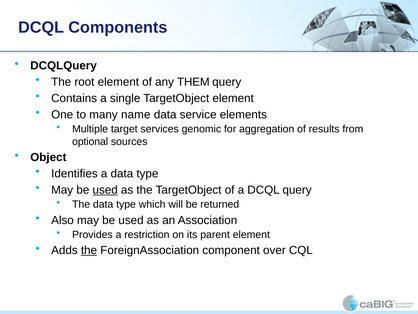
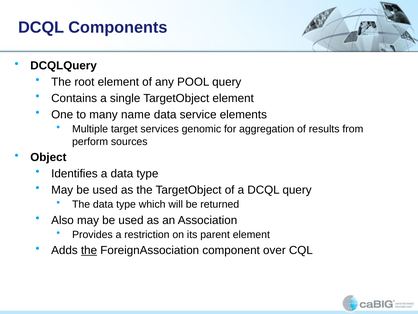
THEM: THEM -> POOL (193, 82)
optional: optional -> perform (90, 141)
used underline: present -> none (105, 190)
